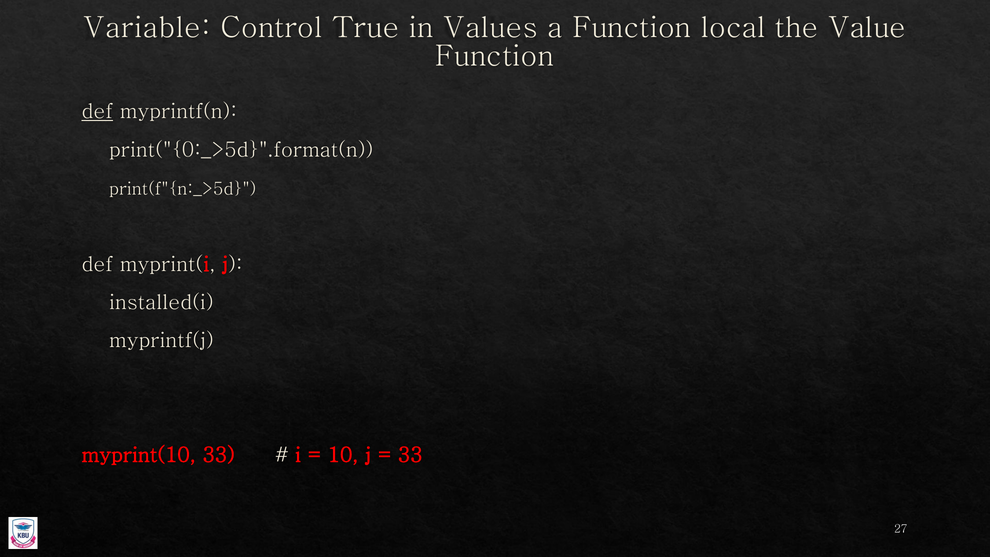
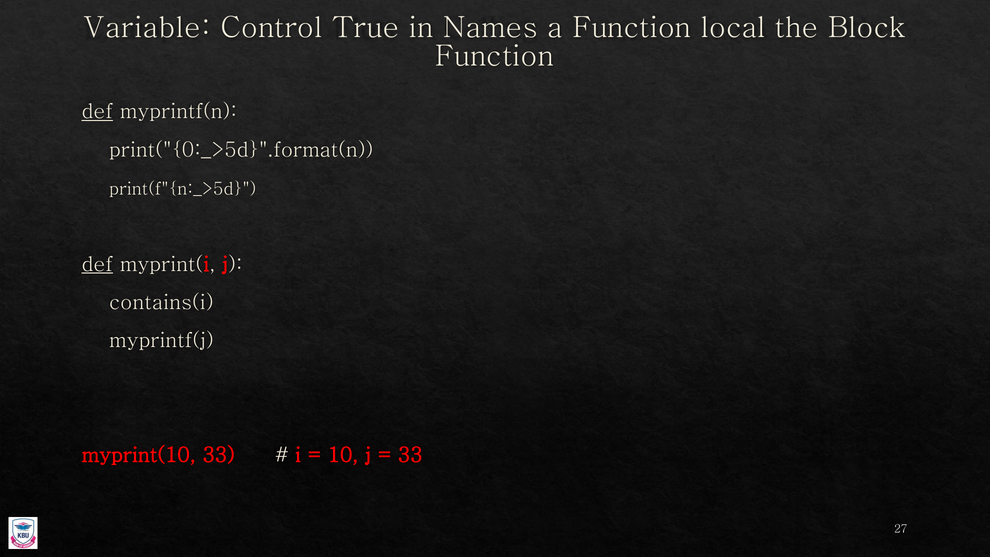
Values: Values -> Names (490, 28)
Value: Value -> Block (867, 28)
def underline: none -> present (97, 264)
installed(i: installed(i -> contains(i (161, 302)
